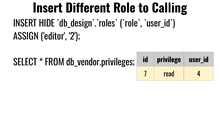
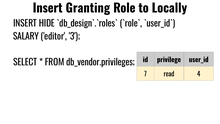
Different: Different -> Granting (88, 8)
Calling: Calling -> Locally (169, 8)
ASSIGN: ASSIGN -> SALARY (26, 36)
2: 2 -> 3 (74, 36)
